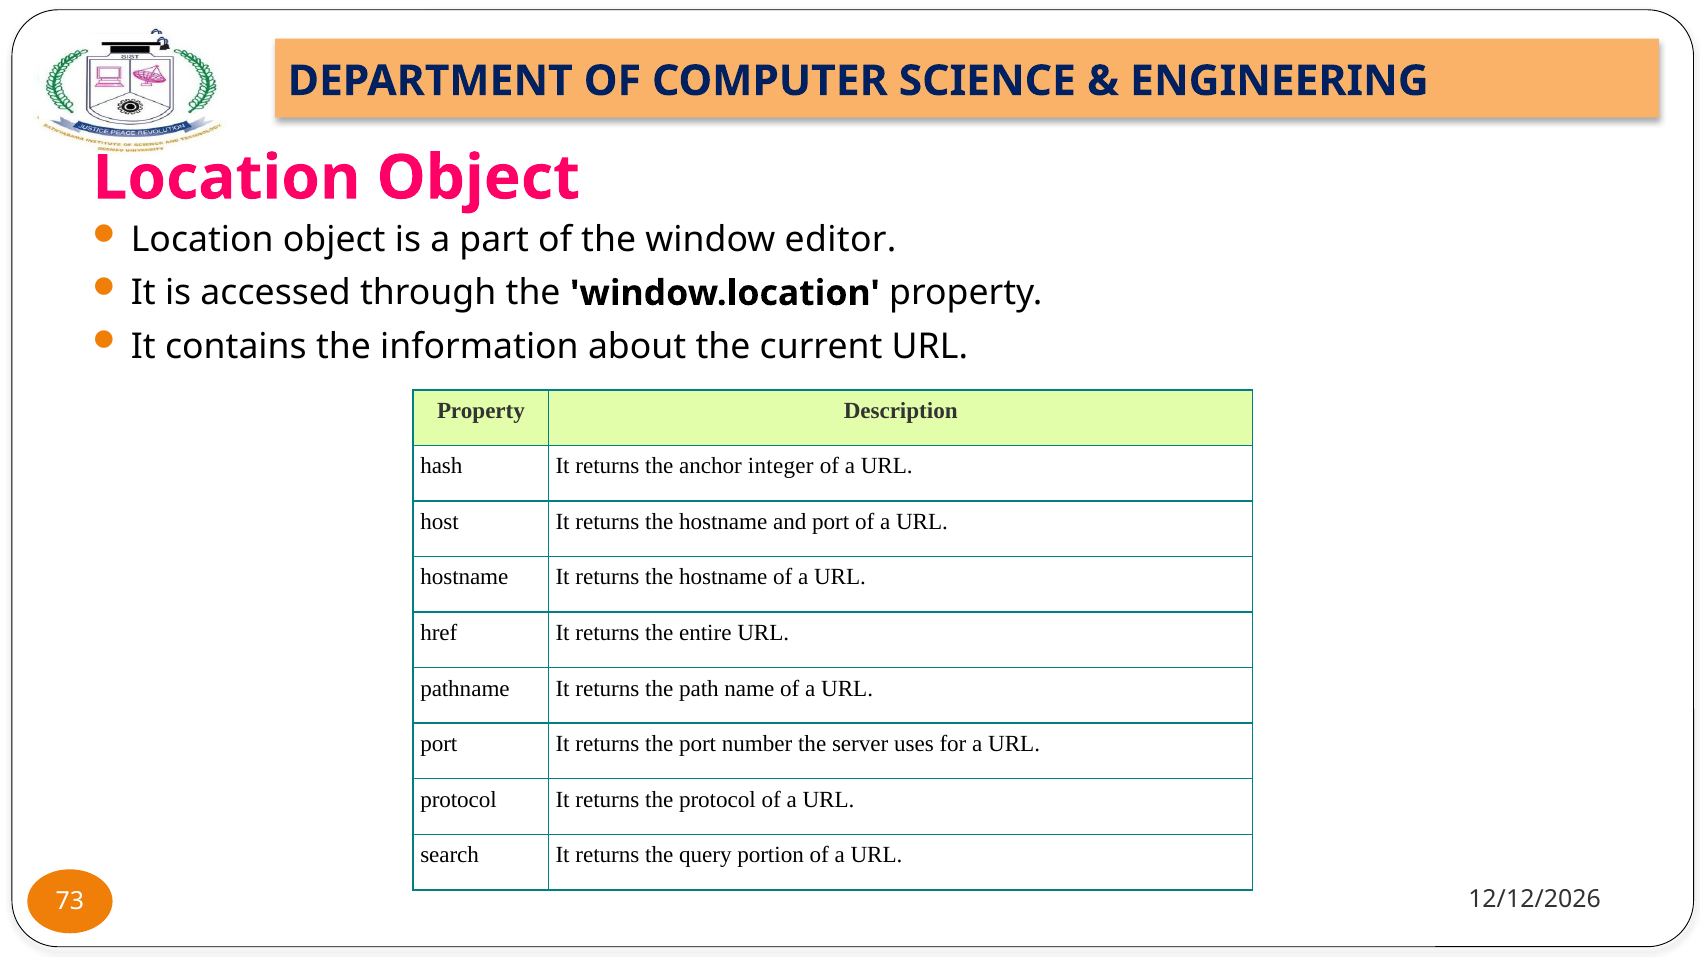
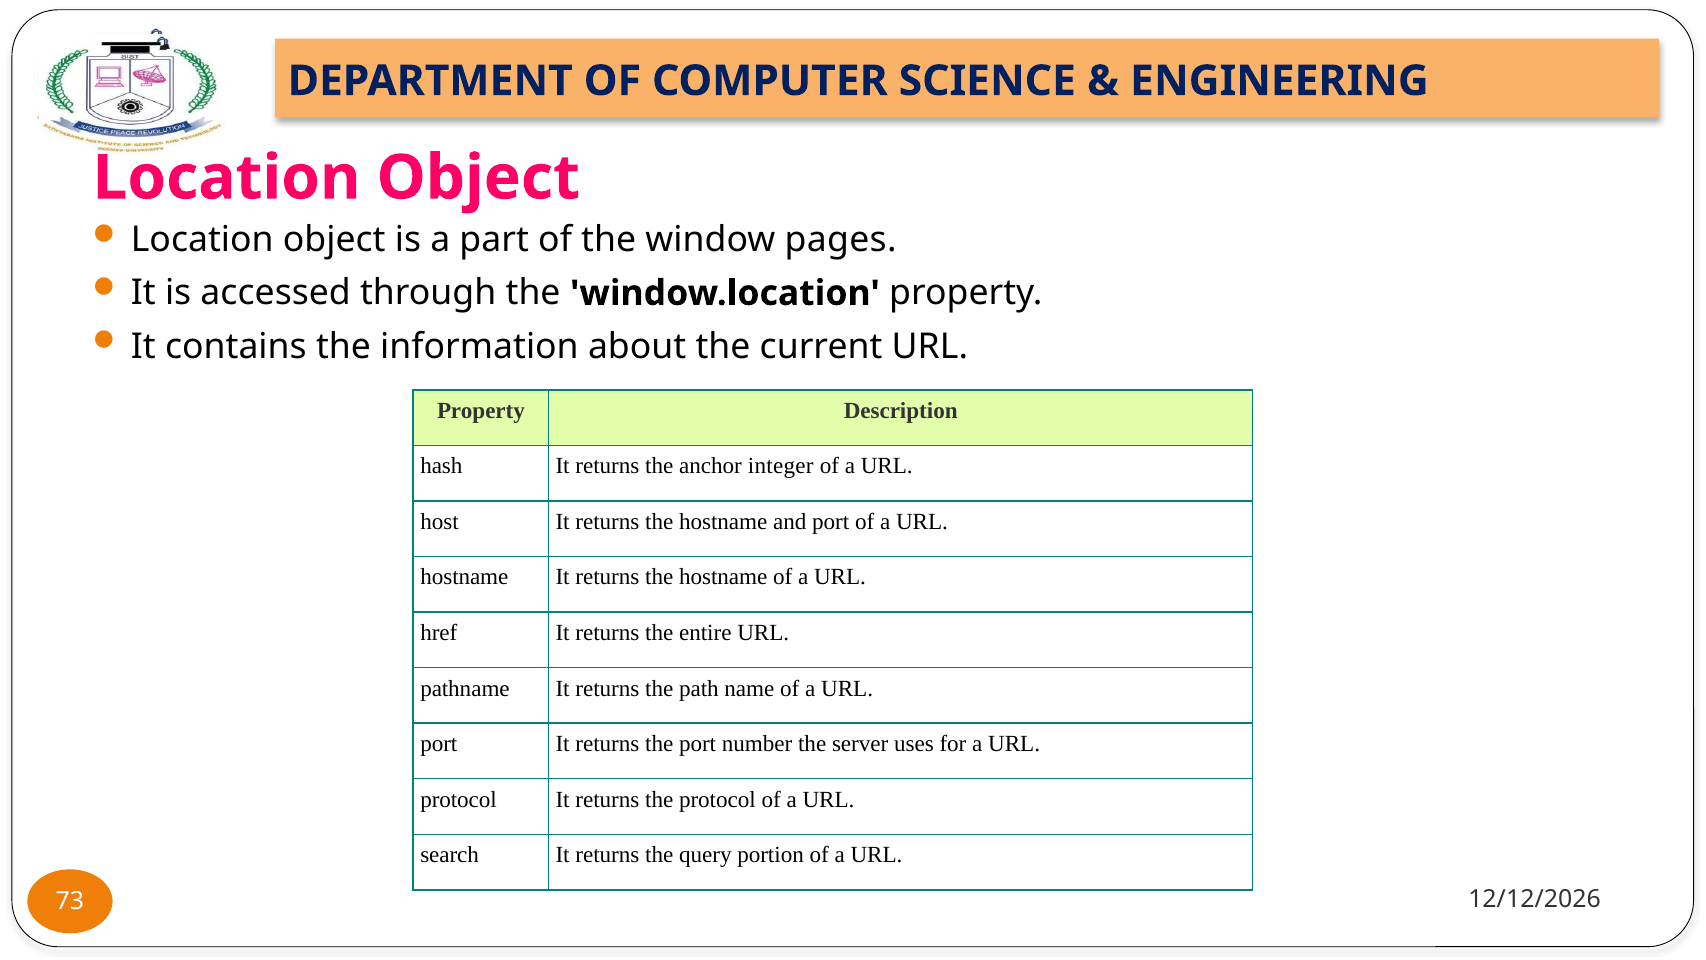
editor: editor -> pages (841, 240)
